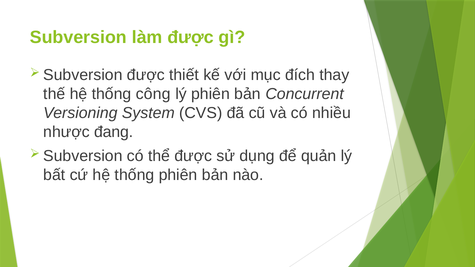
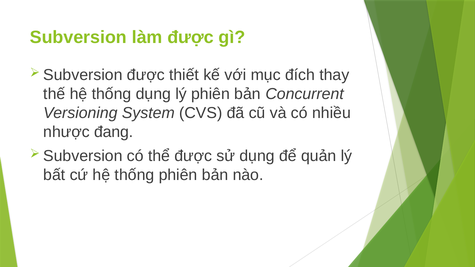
thống công: công -> dụng (153, 94)
